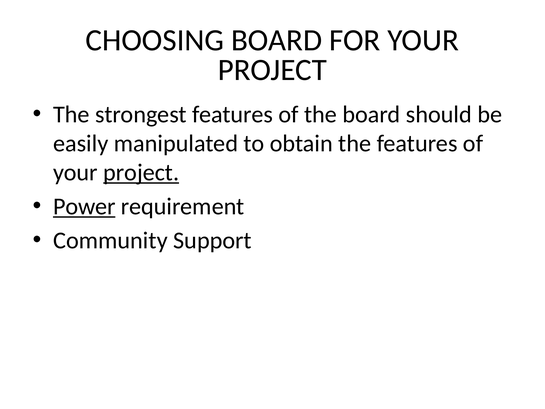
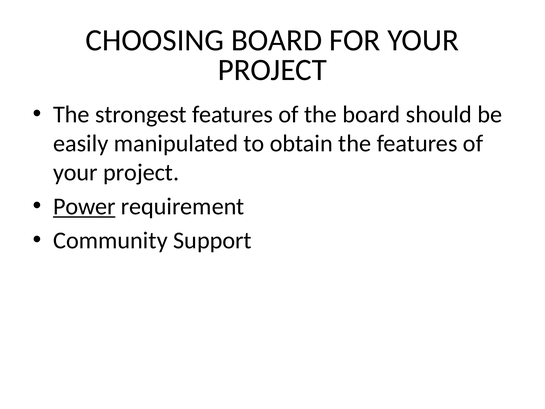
project underline: present -> none (141, 172)
